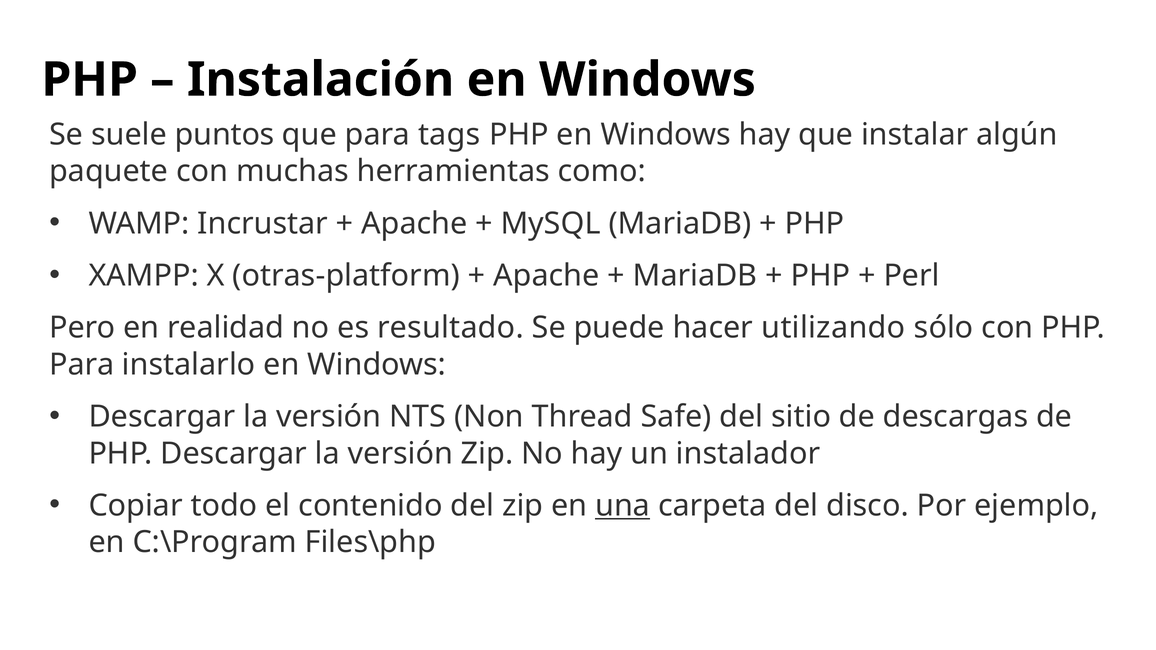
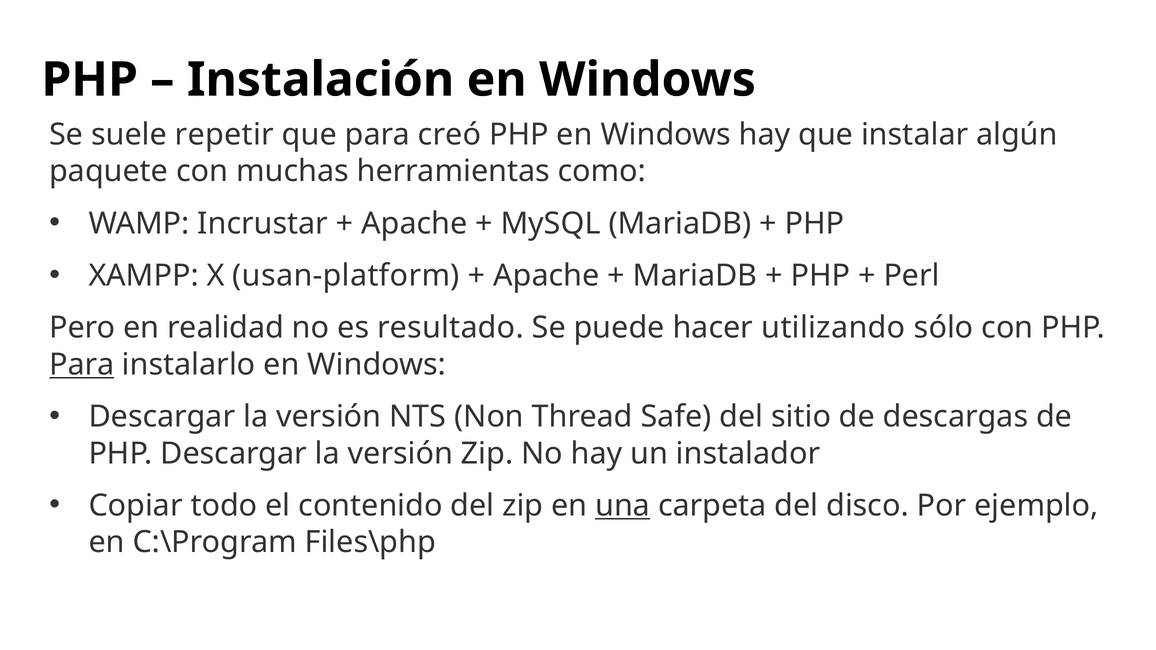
puntos: puntos -> repetir (224, 135)
tags: tags -> creó (449, 135)
otras-platform: otras-platform -> usan-platform (346, 276)
Para underline: none -> present (82, 365)
